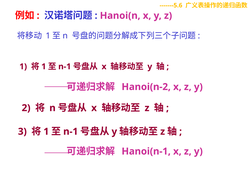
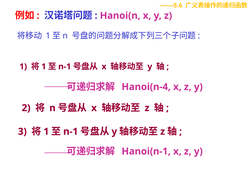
Hanoi(n-2: Hanoi(n-2 -> Hanoi(n-4 (146, 87)
